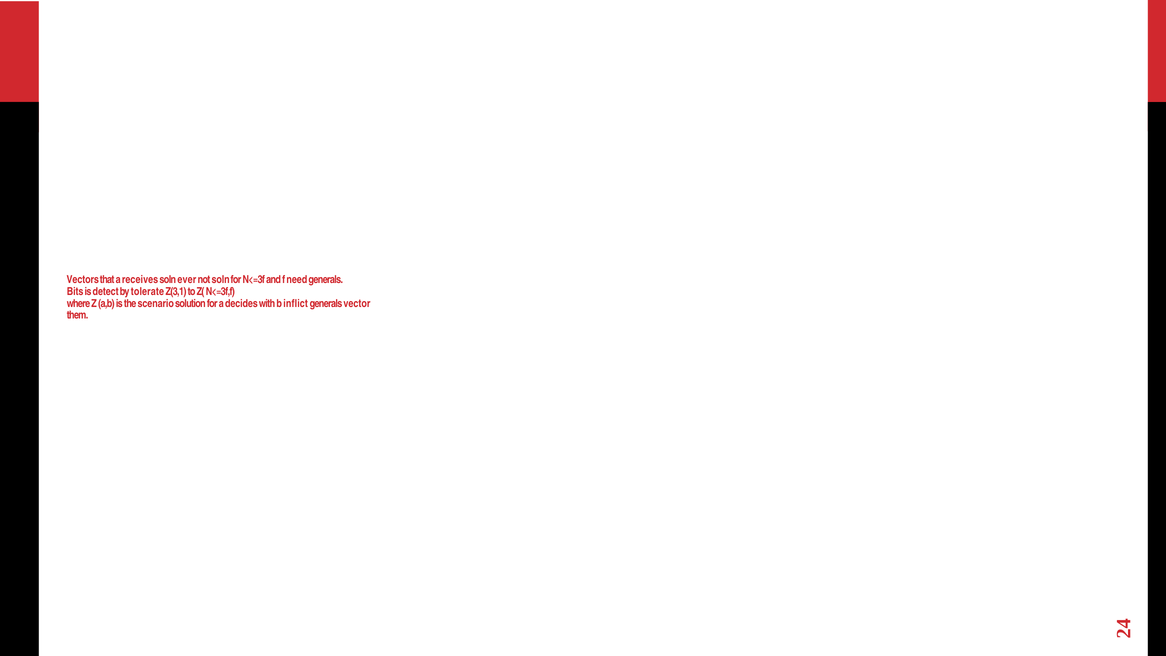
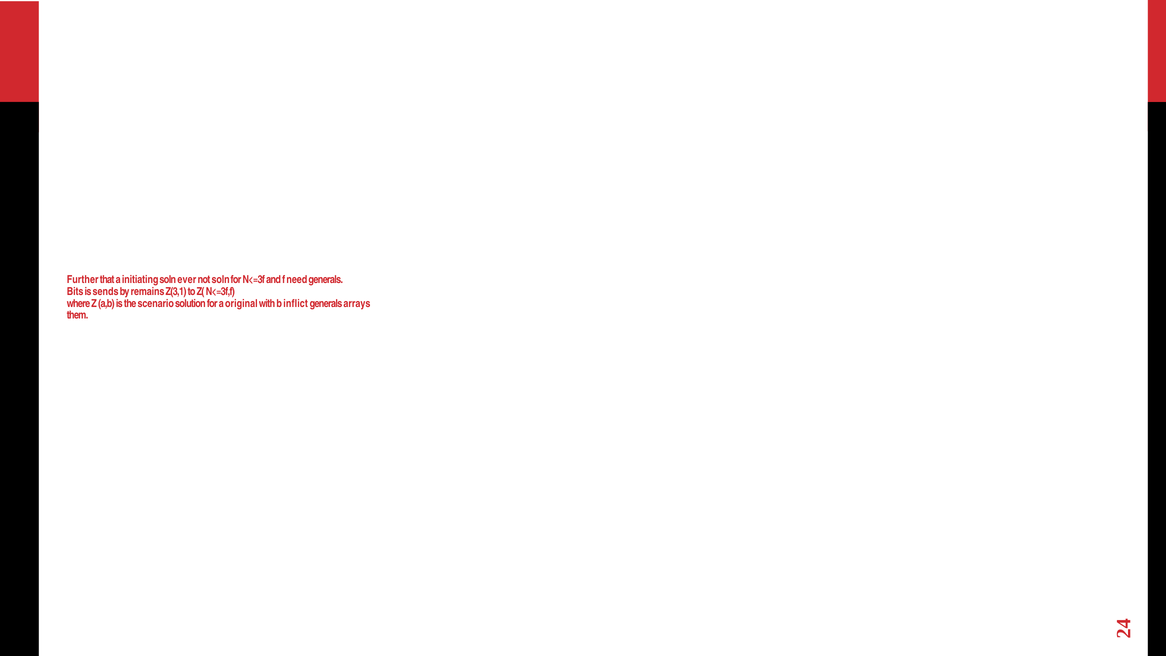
Vectors: Vectors -> Further (83, 280)
receives: receives -> initiating (140, 280)
detect: detect -> sends (106, 292)
tolerate: tolerate -> remains (148, 292)
decides: decides -> original (241, 303)
vector: vector -> arrays (357, 303)
